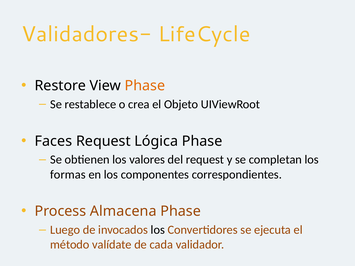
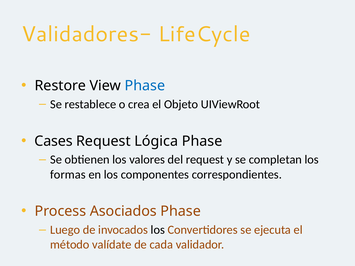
Phase colour: orange -> blue (145, 86)
Faces: Faces -> Cases (54, 141)
Almacena: Almacena -> Asociados (123, 211)
